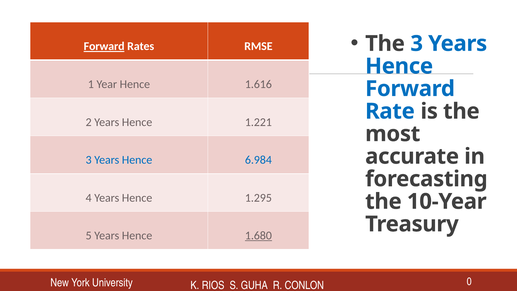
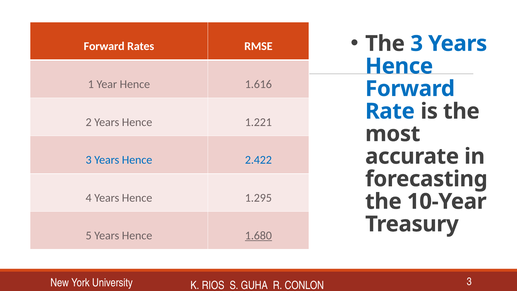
Forward underline: present -> none (104, 46)
6.984: 6.984 -> 2.422 (258, 160)
0: 0 -> 3 (469, 281)
